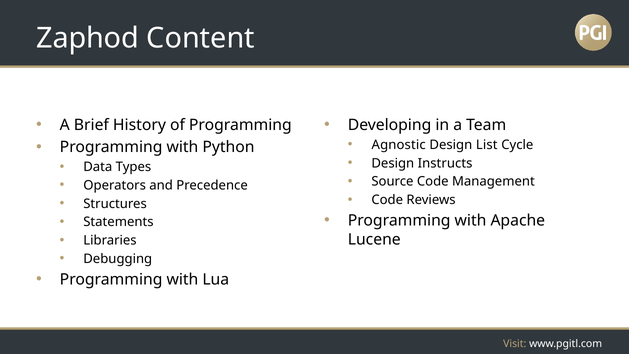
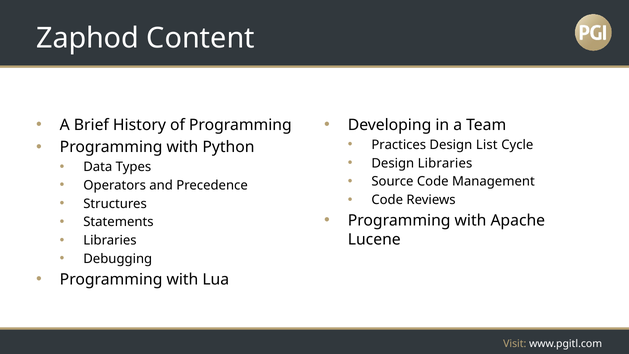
Agnostic: Agnostic -> Practices (399, 145)
Design Instructs: Instructs -> Libraries (445, 163)
